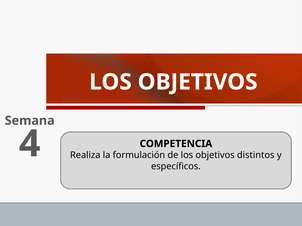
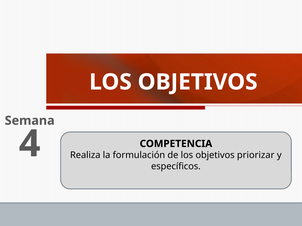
distintos: distintos -> priorizar (256, 156)
